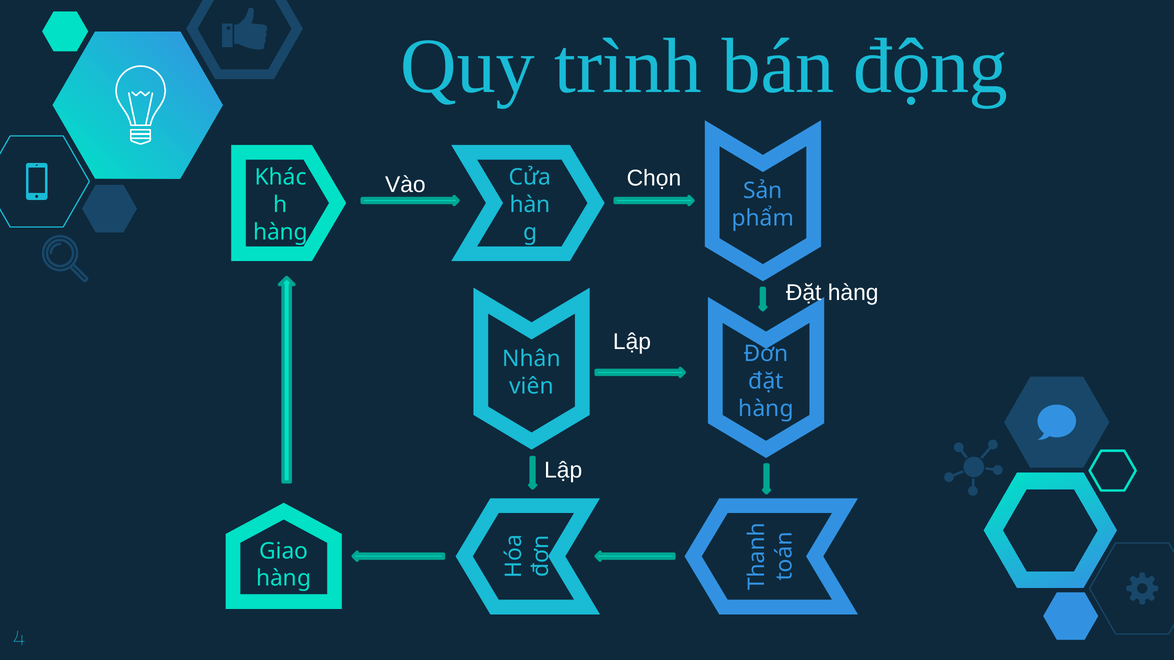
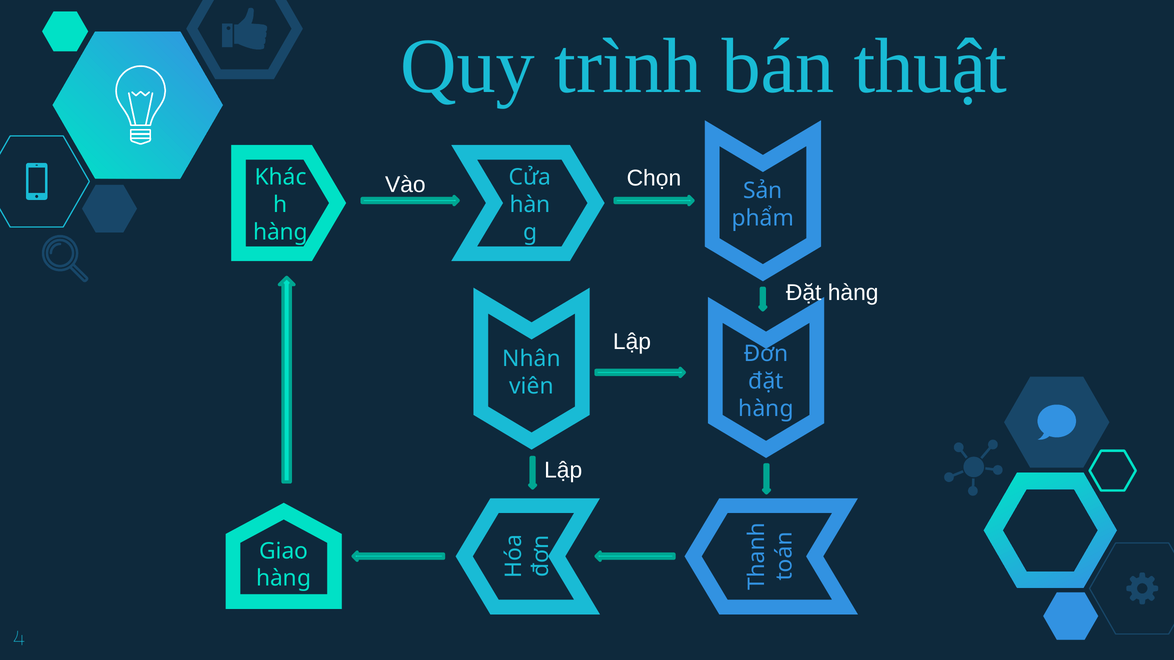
động: động -> thuật (931, 66)
